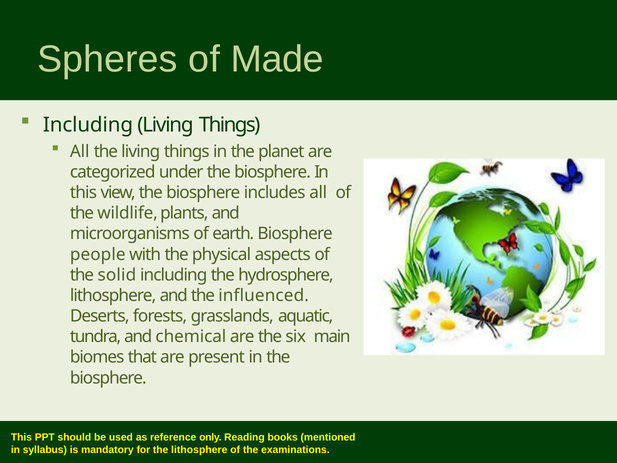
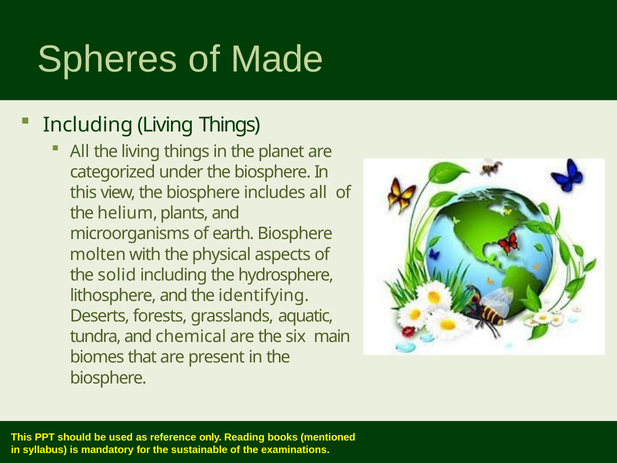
wildlife: wildlife -> helium (127, 213)
people: people -> molten (98, 254)
influenced: influenced -> identifying (264, 295)
the lithosphere: lithosphere -> sustainable (199, 450)
